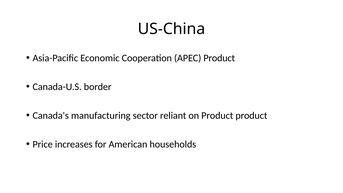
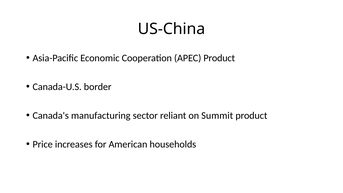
on Product: Product -> Summit (217, 116)
